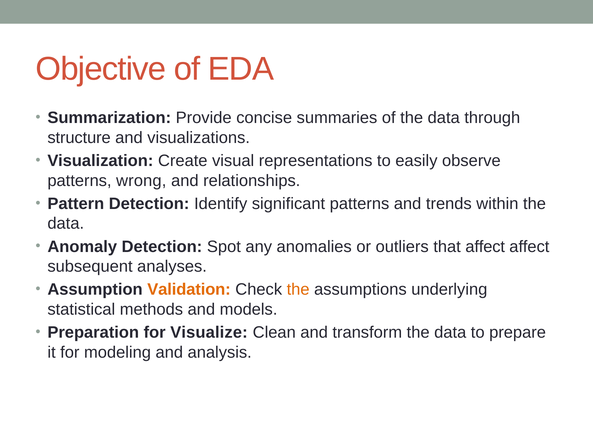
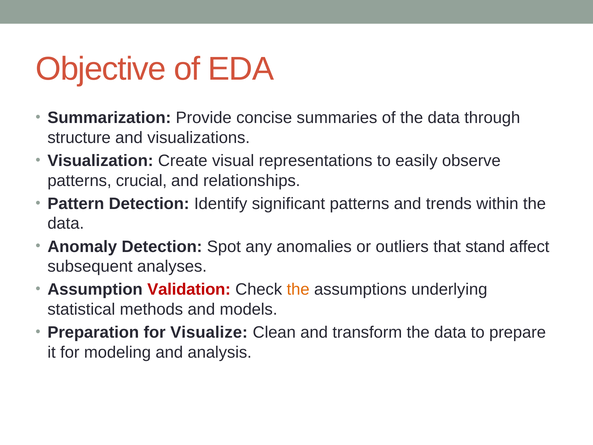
wrong: wrong -> crucial (141, 180)
that affect: affect -> stand (485, 246)
Validation colour: orange -> red (189, 289)
